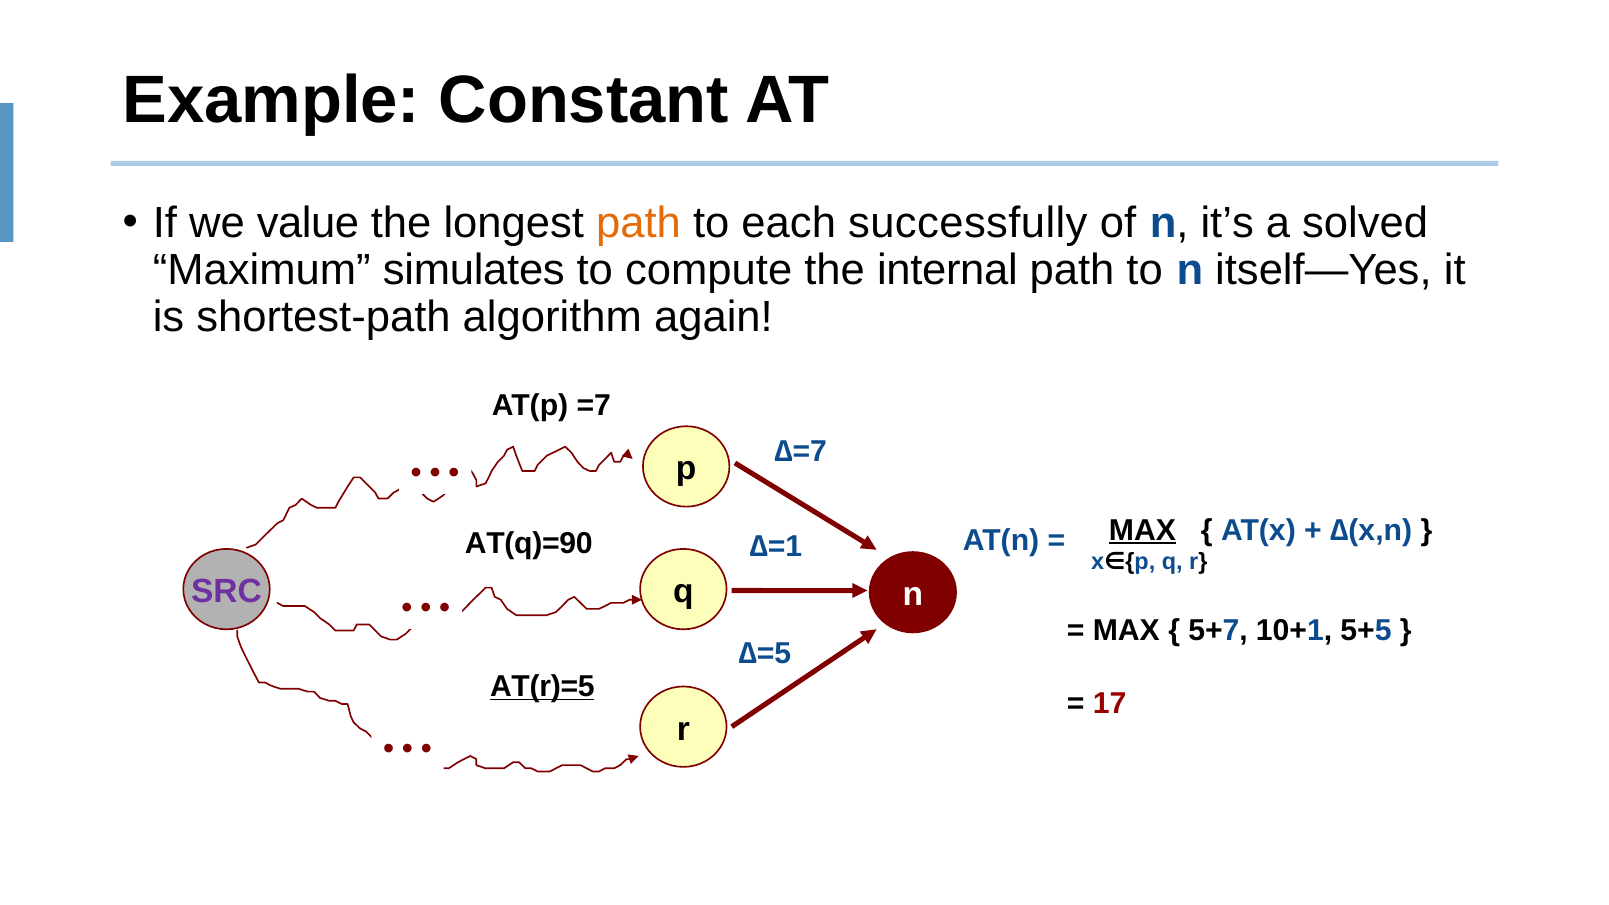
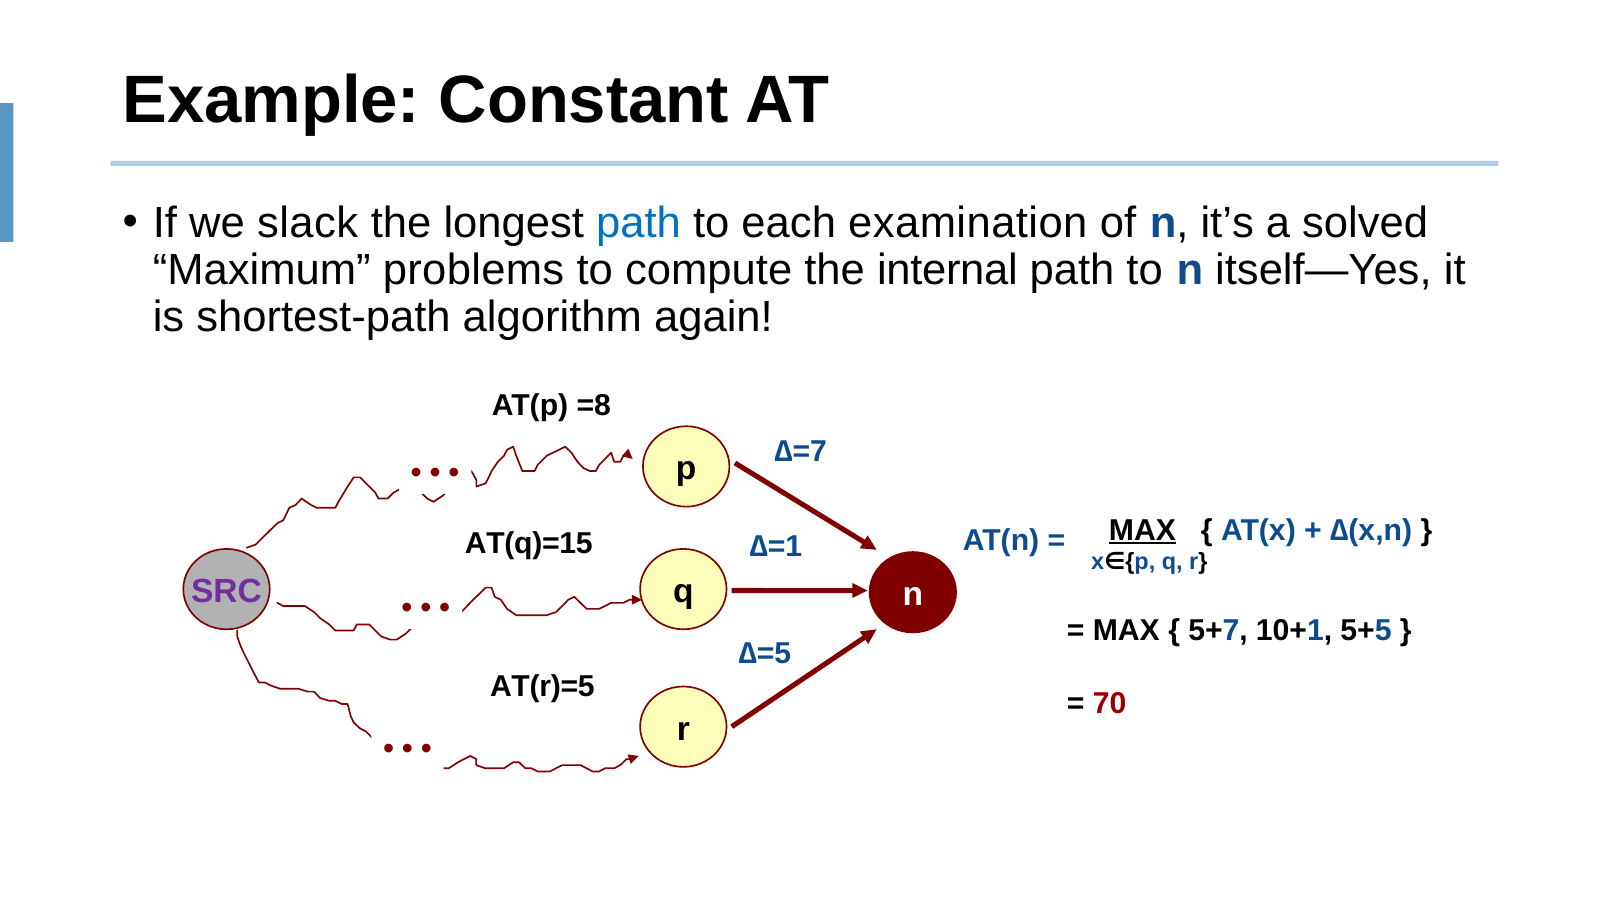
value: value -> slack (308, 223)
path colour: orange -> blue (638, 223)
successfully: successfully -> examination (968, 223)
simulates: simulates -> problems (474, 270)
=7: =7 -> =8 (594, 406)
AT(q)=90: AT(q)=90 -> AT(q)=15 (529, 544)
AT(r)=5 underline: present -> none (542, 686)
17: 17 -> 70 (1110, 703)
